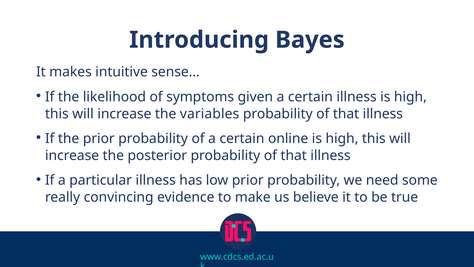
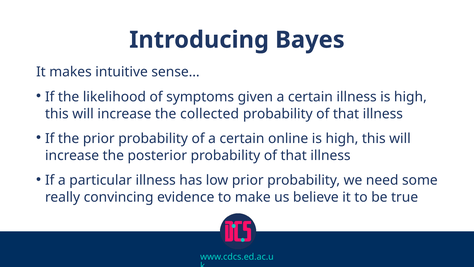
variables: variables -> collected (210, 114)
